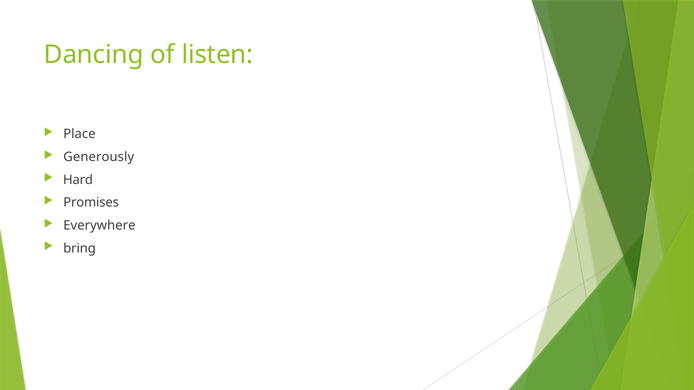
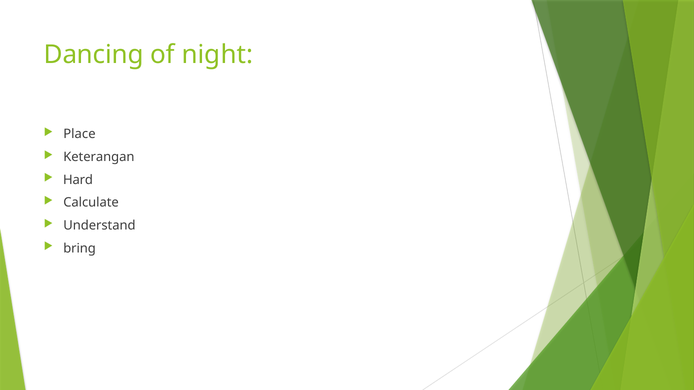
listen: listen -> night (217, 55)
Generously: Generously -> Keterangan (99, 157)
Promises: Promises -> Calculate (91, 203)
Everywhere: Everywhere -> Understand (99, 226)
